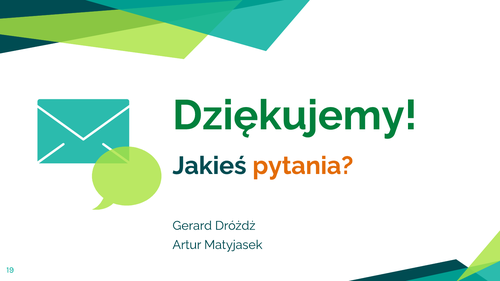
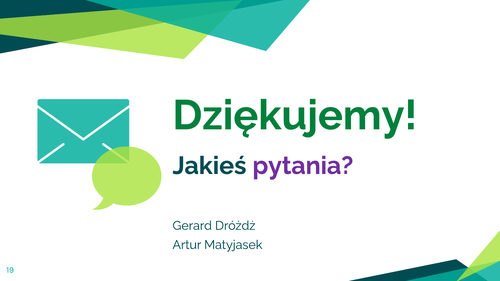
pytania colour: orange -> purple (303, 166)
